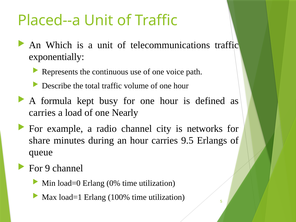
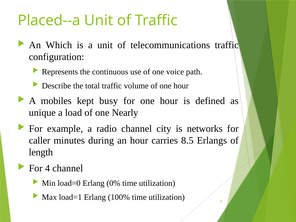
exponentially: exponentially -> configuration (57, 57)
formula: formula -> mobiles (56, 101)
carries: carries -> unique (42, 113)
share: share -> caller (40, 140)
9.5: 9.5 -> 8.5 (187, 140)
queue: queue -> length (41, 152)
9: 9 -> 4 (47, 168)
